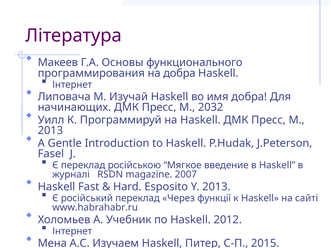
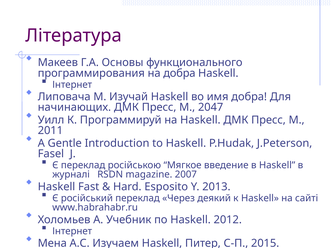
2032: 2032 -> 2047 (211, 107)
2013: 2013 -> 2011 (50, 131)
функції: функції -> деякий (214, 198)
